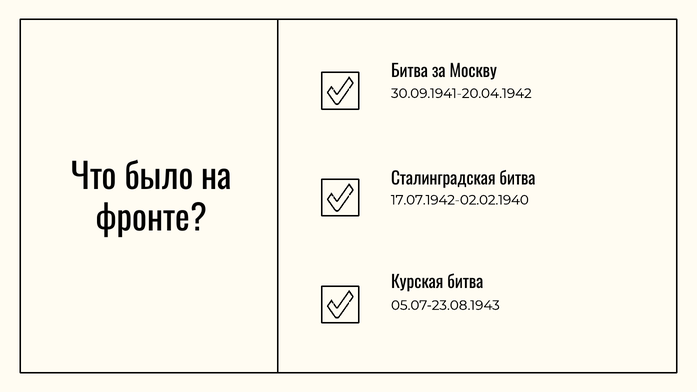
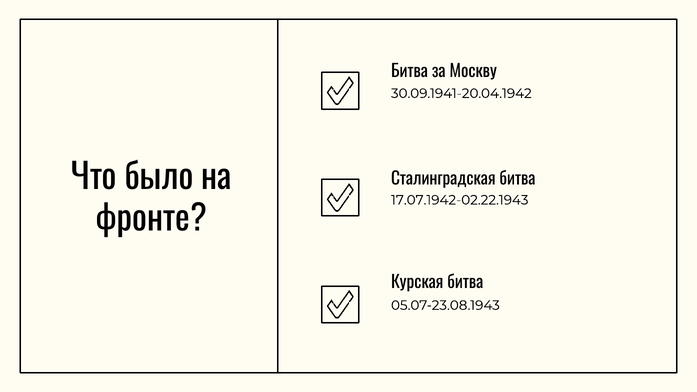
17.07.1942-02.02.1940: 17.07.1942-02.02.1940 -> 17.07.1942-02.22.1943 (460, 200)
